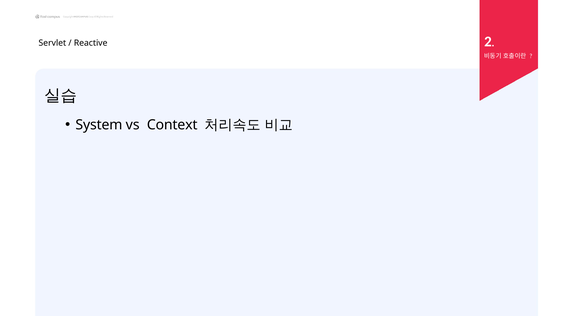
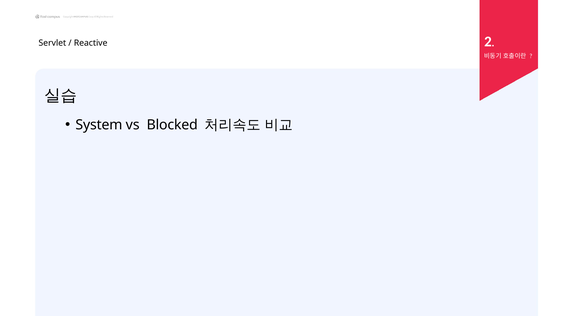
Context: Context -> Blocked (172, 125)
